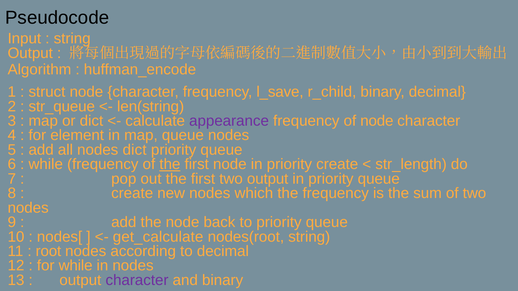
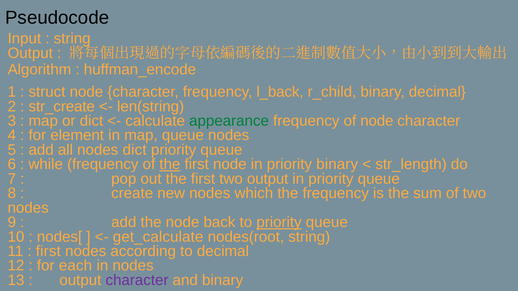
l_save: l_save -> l_back (280, 92)
str_queue: str_queue -> str_create (62, 107)
appearance colour: purple -> green (229, 121)
priority create: create -> binary (337, 165)
priority underline: none -> present (279, 223)
root: root -> first (48, 252)
for while: while -> each (75, 266)
